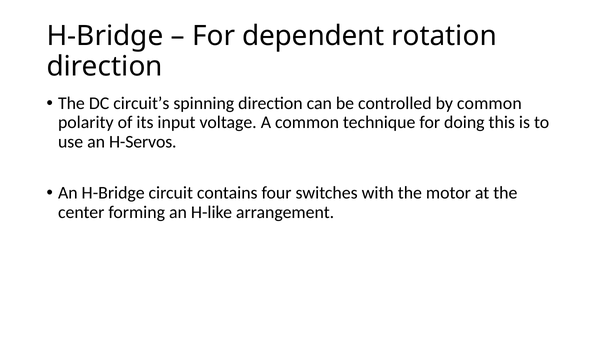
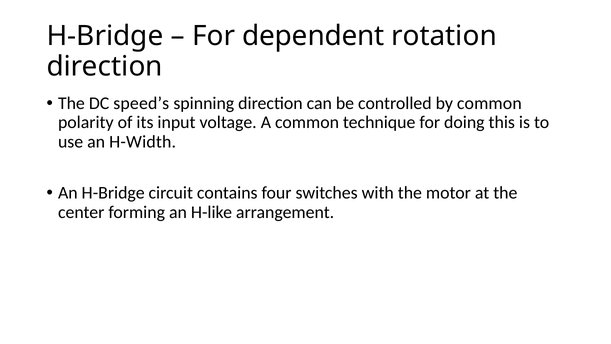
circuit’s: circuit’s -> speed’s (141, 103)
H-Servos: H-Servos -> H-Width (143, 142)
